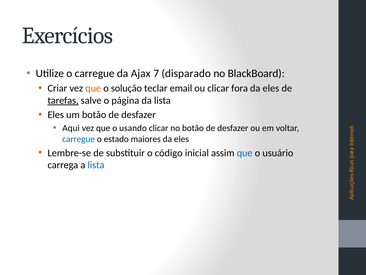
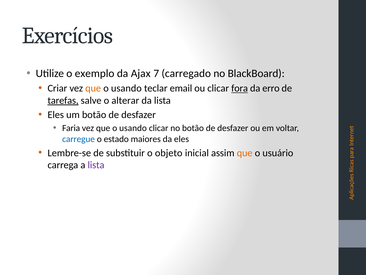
o carregue: carregue -> exemplo (95, 73)
disparado: disparado -> carregado (186, 73)
solução: solução -> usando (126, 88)
fora underline: none -> present (240, 88)
eles: eles -> erro (271, 88)
página: página -> alterar (125, 100)
Aqui: Aqui -> Faria (71, 128)
código: código -> objeto (169, 153)
que colour: blue -> orange (245, 153)
lista colour: blue -> purple (96, 165)
